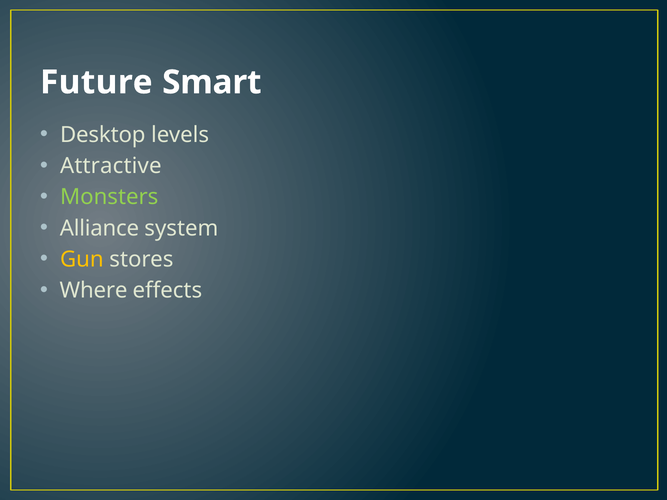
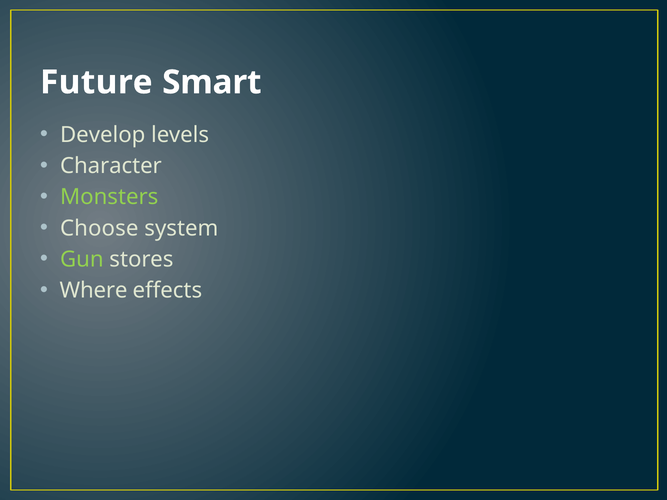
Desktop: Desktop -> Develop (103, 135)
Attractive: Attractive -> Character (111, 166)
Alliance: Alliance -> Choose (99, 228)
Gun colour: yellow -> light green (82, 259)
